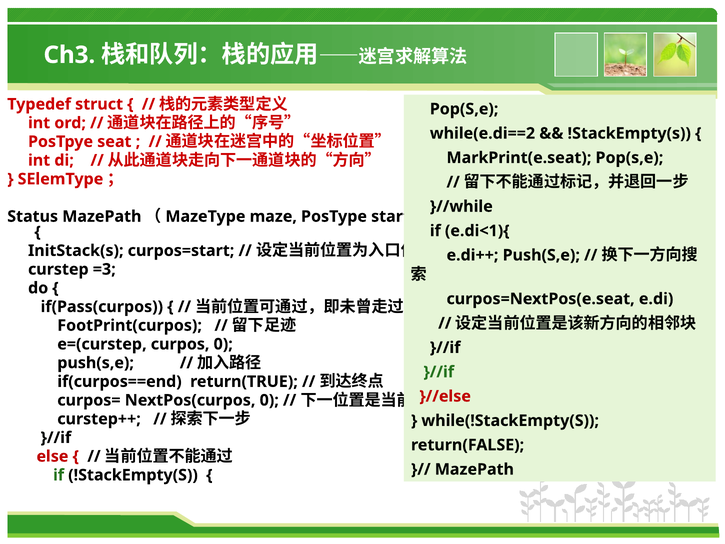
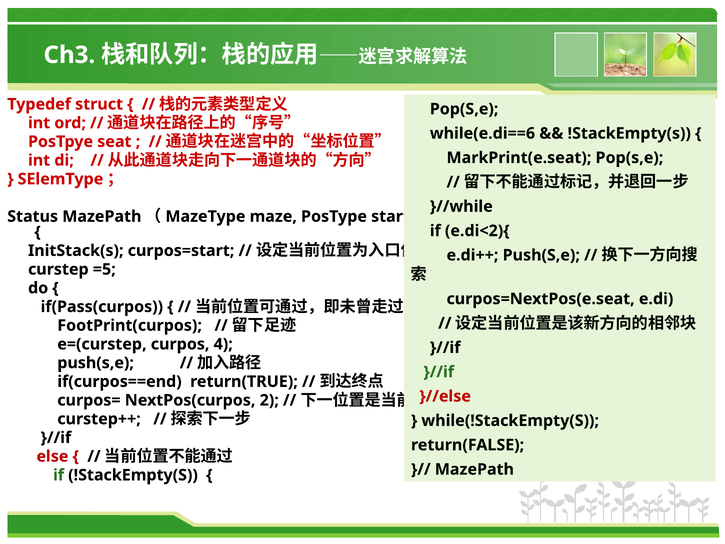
while(e.di==2: while(e.di==2 -> while(e.di==6 (482, 133)
e.di<1){: e.di<1){ -> e.di<2){ (477, 231)
=3: =3 -> =5 (104, 269)
curpos 0: 0 -> 4 (223, 344)
NextPos(curpos 0: 0 -> 2 (269, 400)
